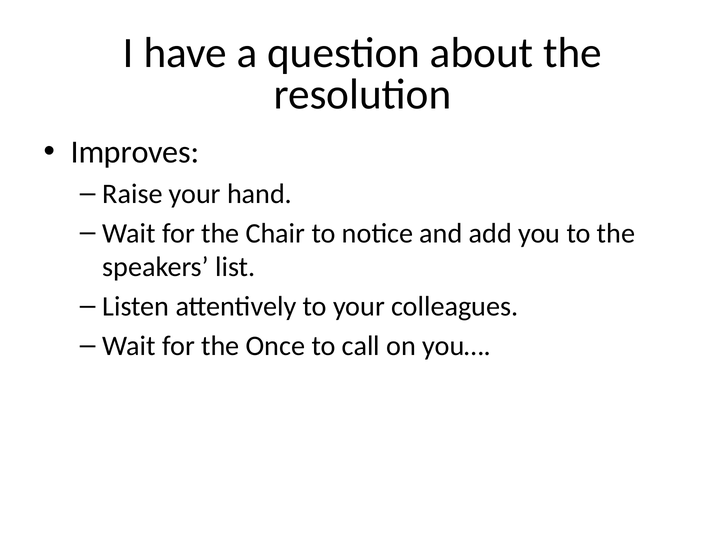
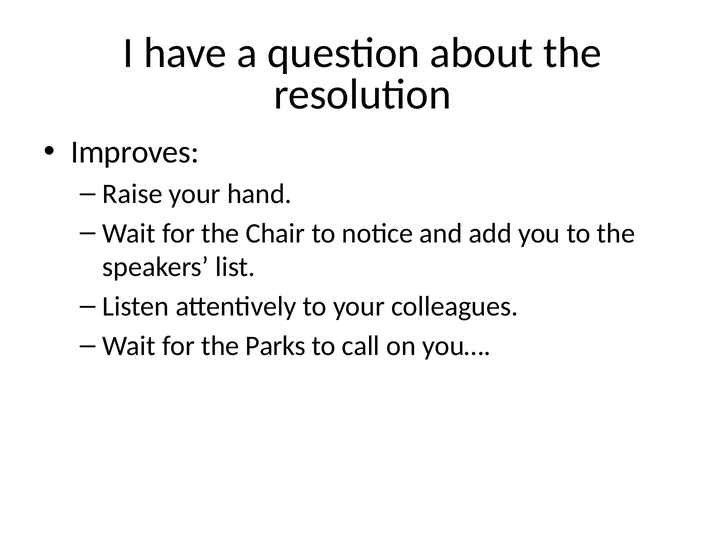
Once: Once -> Parks (276, 346)
